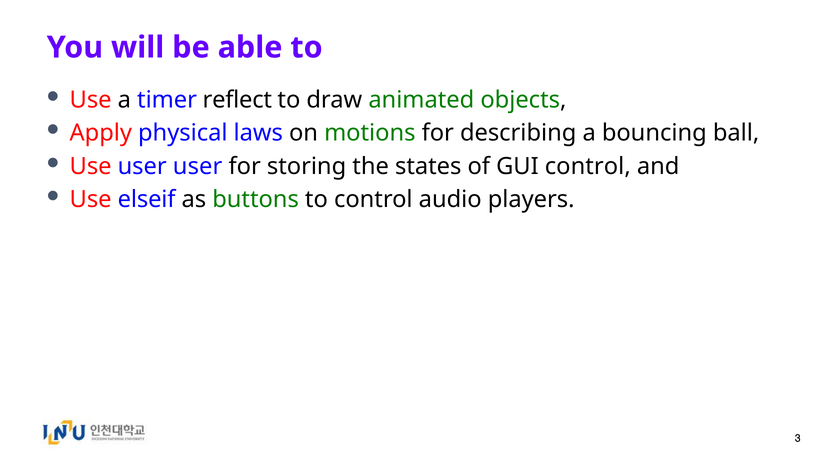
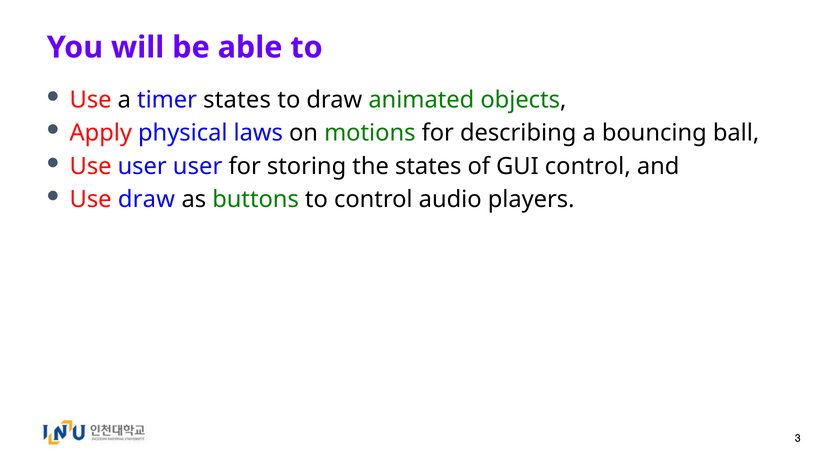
timer reflect: reflect -> states (237, 100)
Use elseif: elseif -> draw (146, 200)
